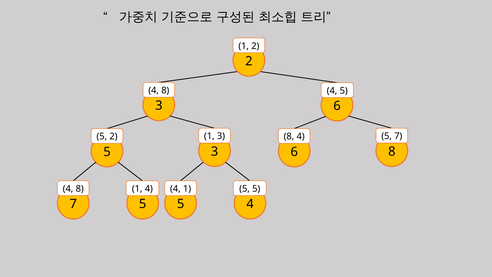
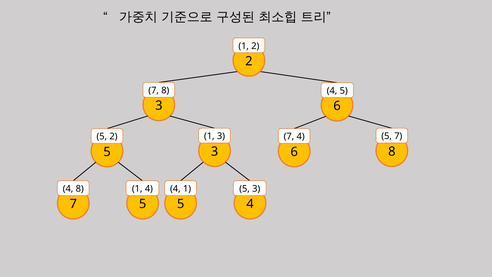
4: 4 -> 7 (154, 90)
8: 8 -> 7 (289, 136)
5: 5 -> 3 (256, 189)
